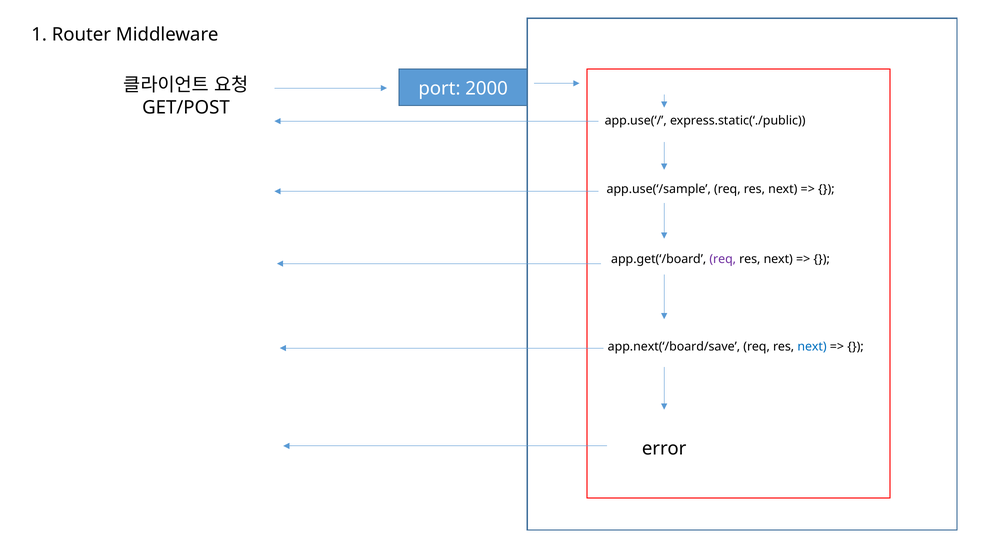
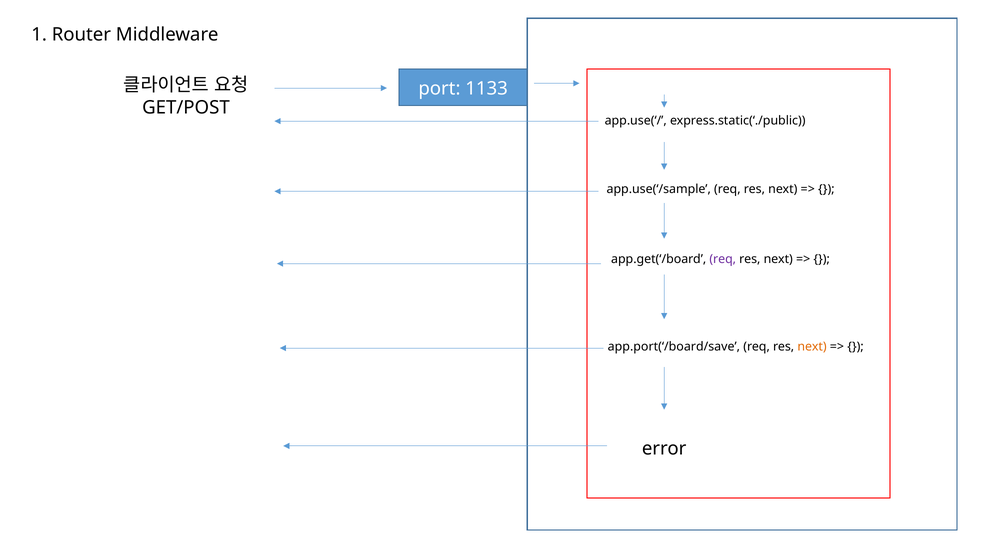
2000: 2000 -> 1133 (487, 89)
app.next(‘/board/save: app.next(‘/board/save -> app.port(‘/board/save (674, 347)
next colour: blue -> orange (812, 347)
